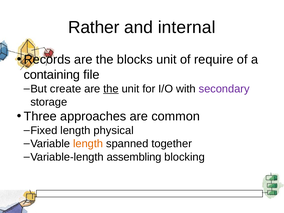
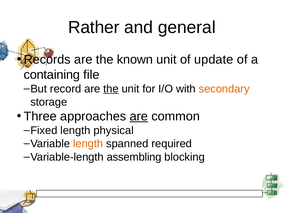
internal: internal -> general (187, 27)
blocks: blocks -> known (135, 60)
require: require -> update (214, 60)
create: create -> record (66, 89)
secondary colour: purple -> orange (224, 89)
are underline: none -> present (139, 116)
together: together -> required (172, 144)
